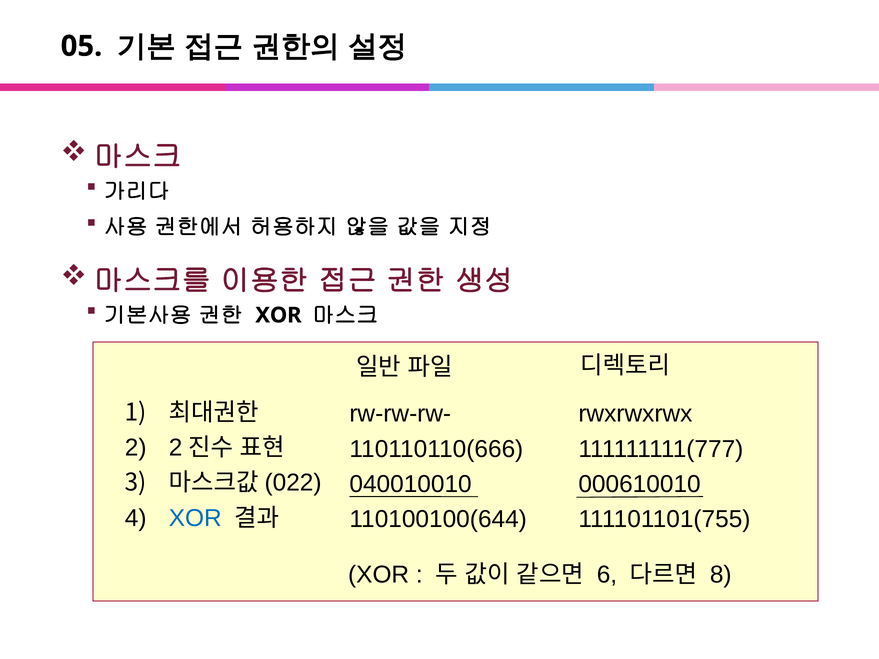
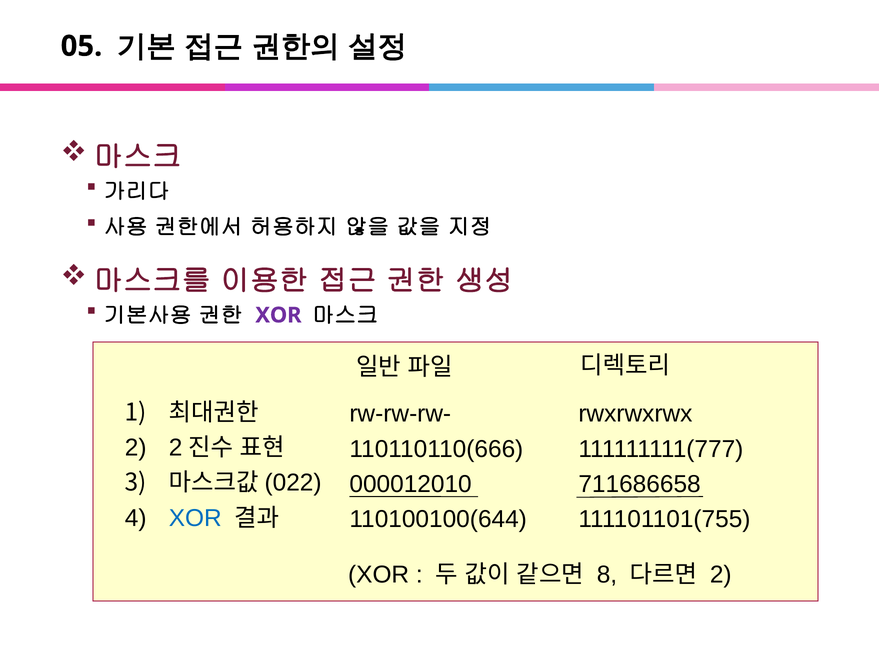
XOR colour: black -> purple (278, 315)
040010010: 040010010 -> 000012010 (411, 484)
000610010: 000610010 -> 711686658 (640, 484)
6: 6 -> 8 (607, 575)
8: 8 -> 2 (721, 575)
